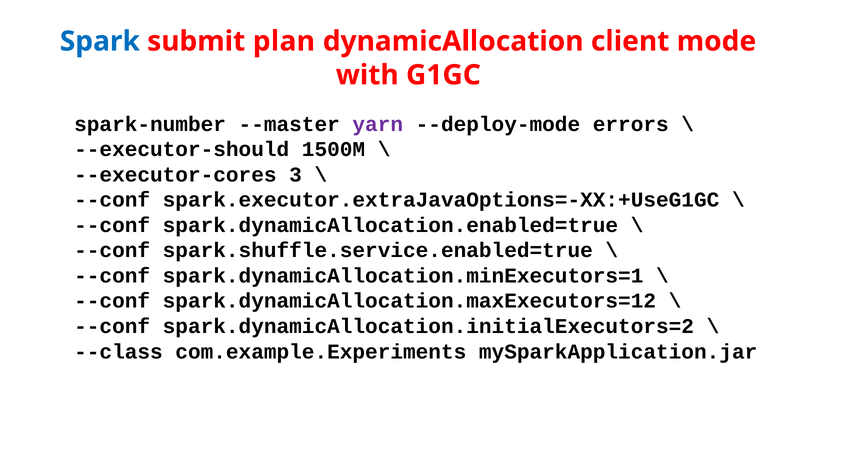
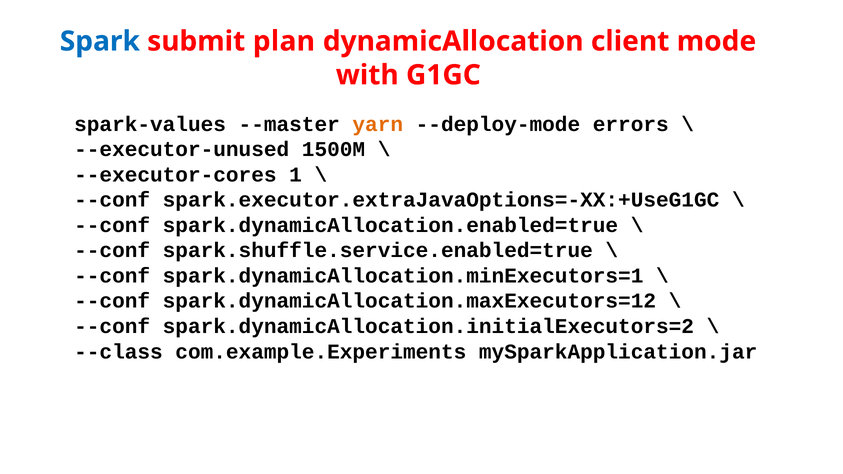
spark-number: spark-number -> spark-values (150, 124)
yarn colour: purple -> orange (378, 124)
--executor-should: --executor-should -> --executor-unused (182, 149)
3: 3 -> 1 (296, 175)
